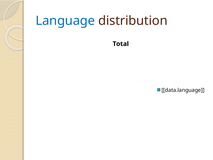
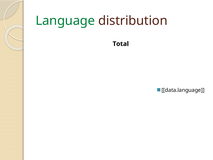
Language colour: blue -> green (65, 21)
